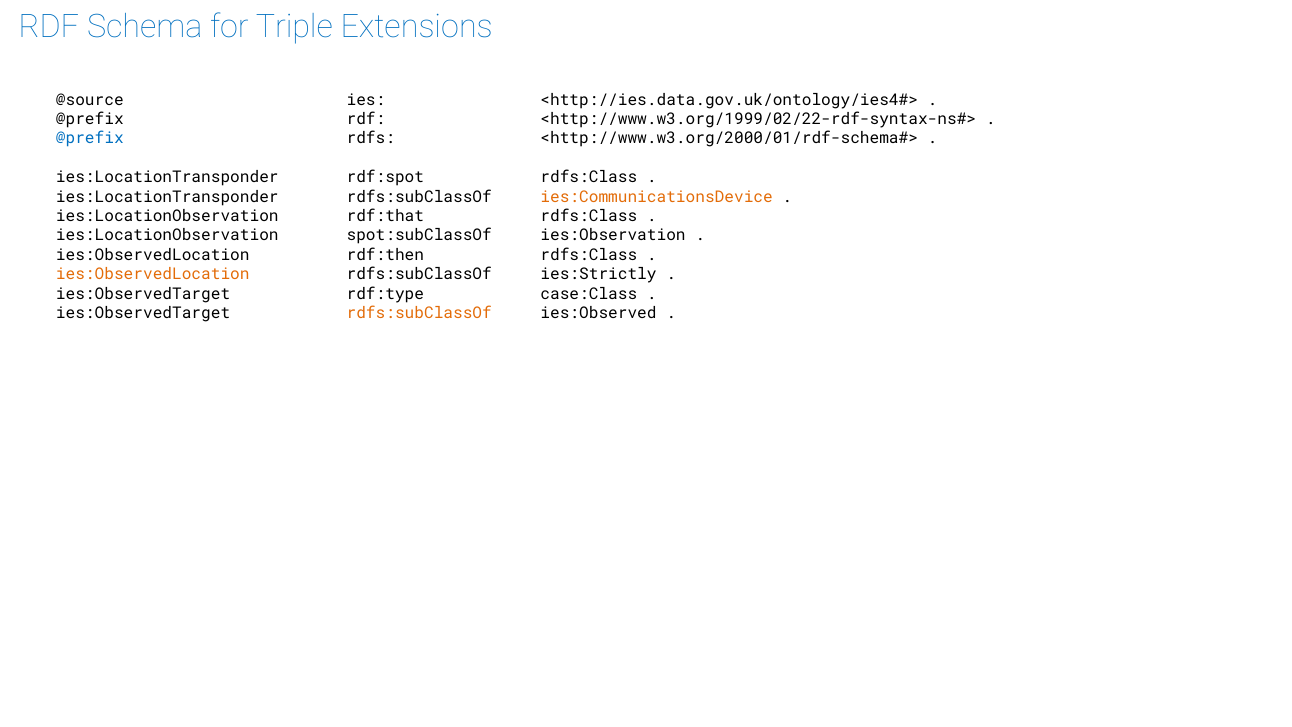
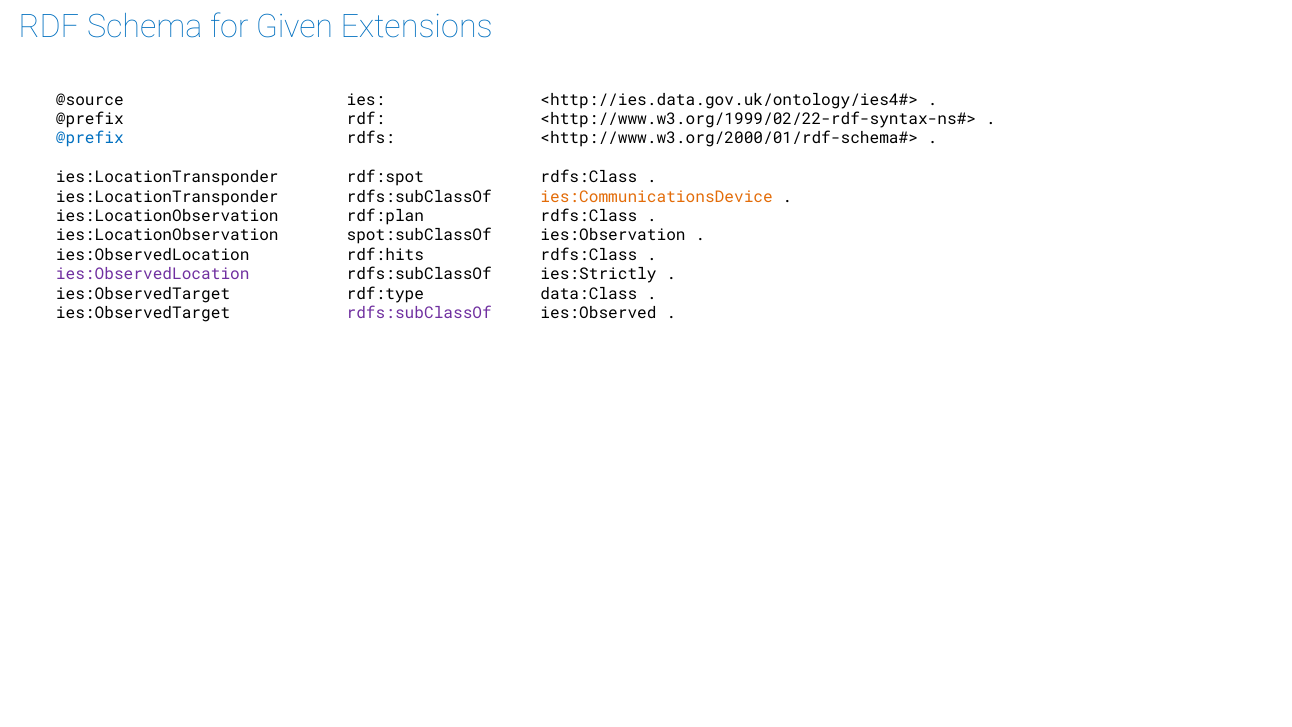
Triple: Triple -> Given (294, 26)
rdf:that: rdf:that -> rdf:plan (385, 216)
rdf:then: rdf:then -> rdf:hits (385, 255)
ies:ObservedLocation colour: orange -> purple (153, 274)
case:Class: case:Class -> data:Class (589, 294)
rdfs:subClassOf colour: orange -> purple (419, 313)
